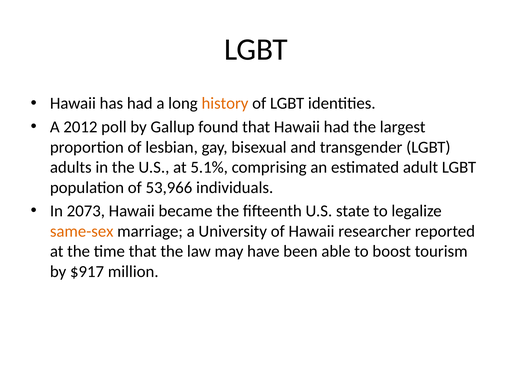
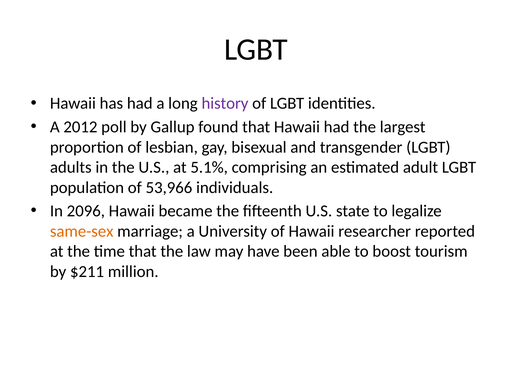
history colour: orange -> purple (225, 103)
2073: 2073 -> 2096 (86, 211)
$917: $917 -> $211 (87, 272)
